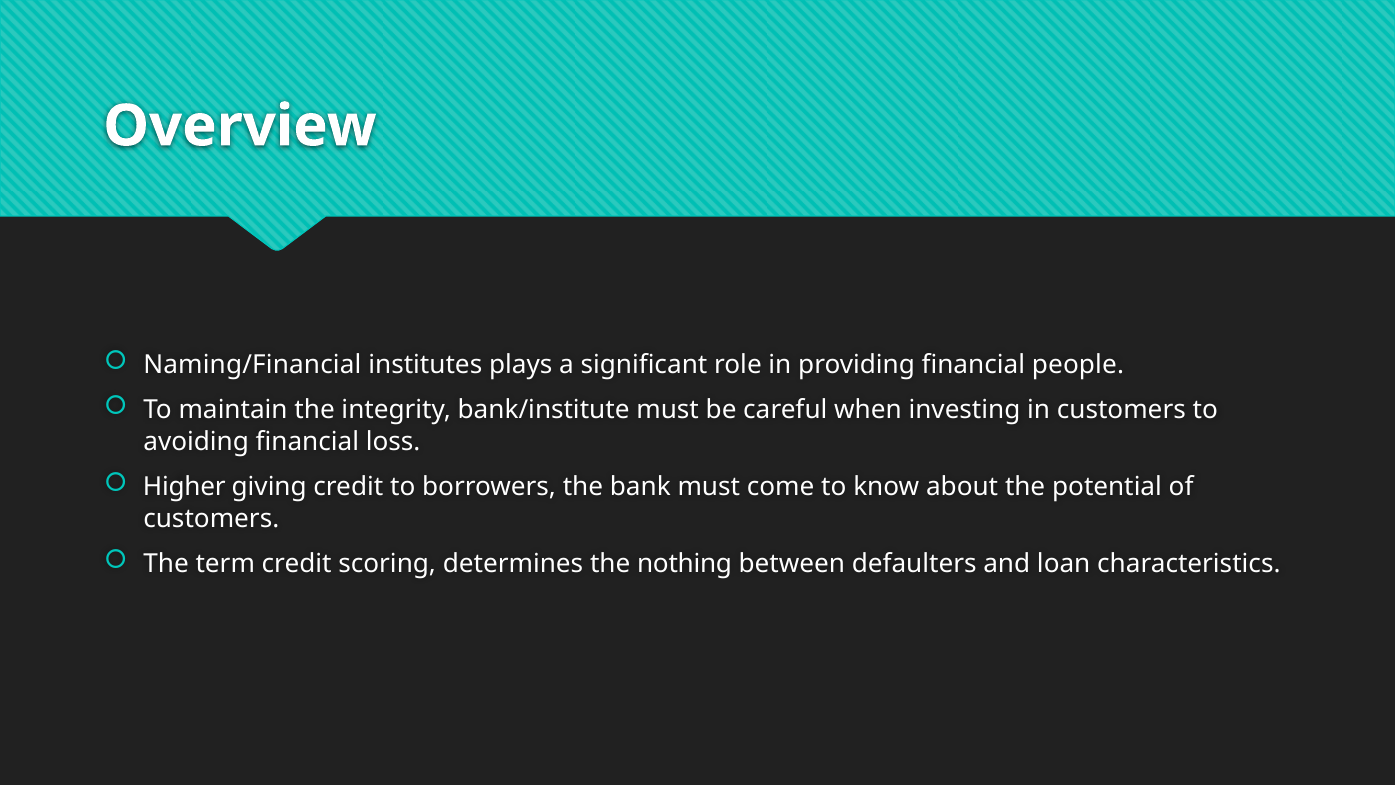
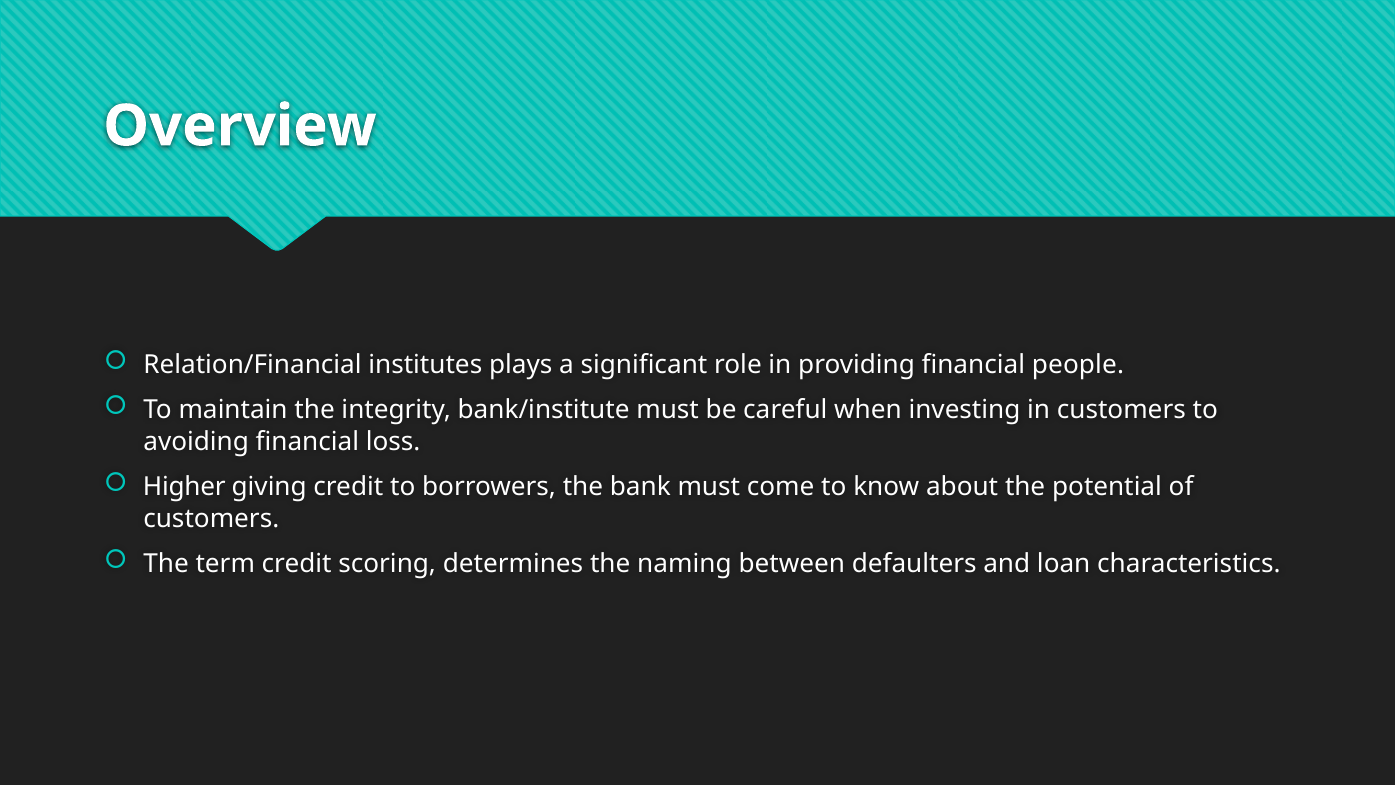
Naming/Financial: Naming/Financial -> Relation/Financial (252, 365)
nothing: nothing -> naming (684, 564)
